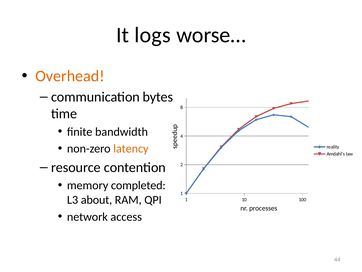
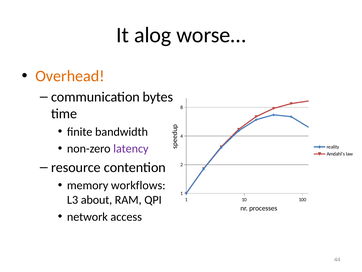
logs: logs -> alog (153, 35)
latency colour: orange -> purple (131, 148)
completed: completed -> workflows (138, 185)
